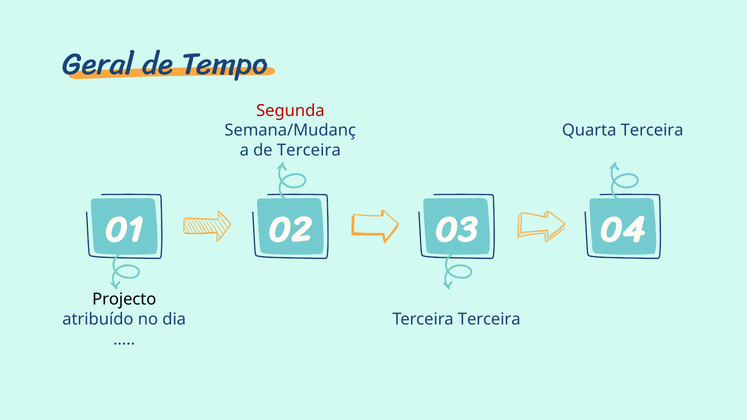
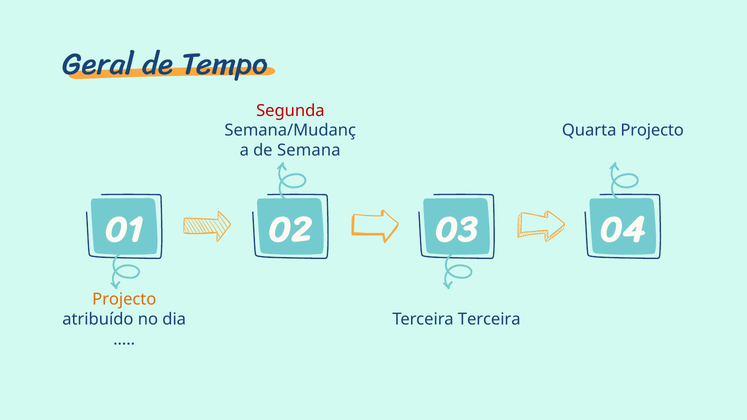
Quarta Terceira: Terceira -> Projecto (652, 131)
de Terceira: Terceira -> Semana (309, 150)
Projecto colour: black -> orange (124, 300)
